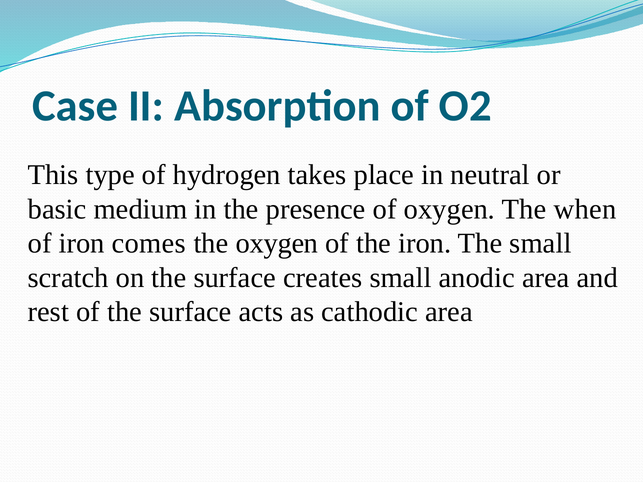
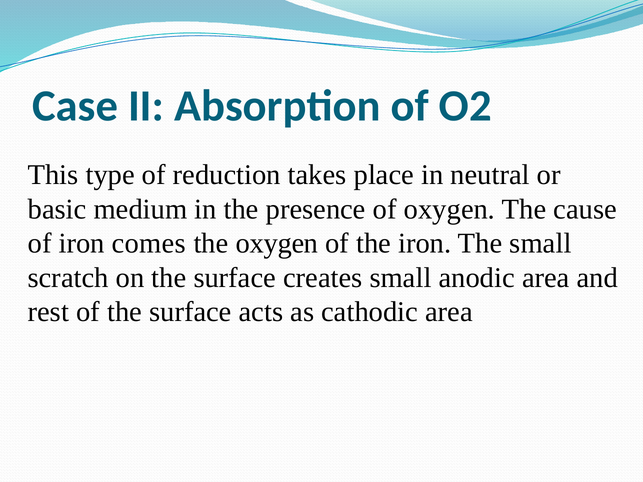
hydrogen: hydrogen -> reduction (227, 175)
when: when -> cause (585, 209)
